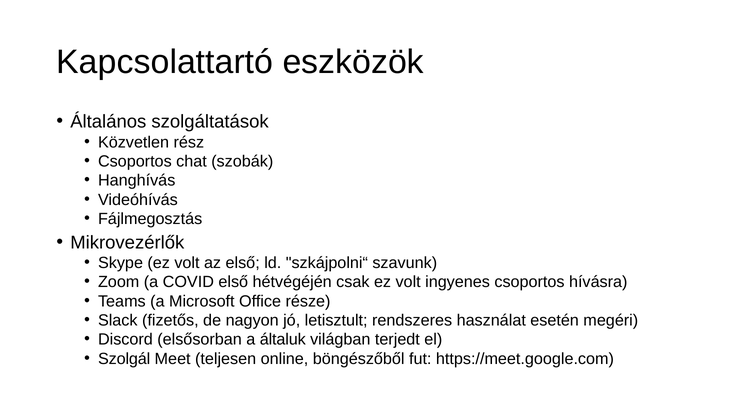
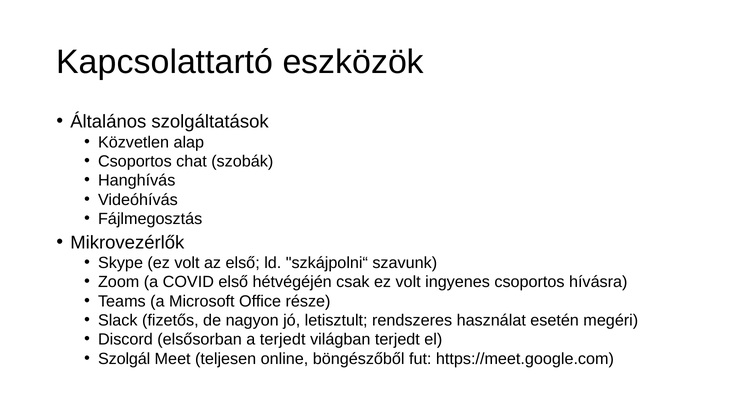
rész: rész -> alap (189, 142)
a általuk: általuk -> terjedt (283, 340)
